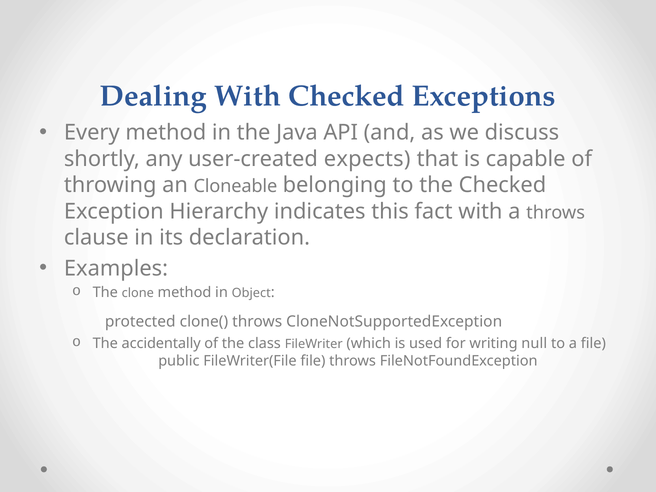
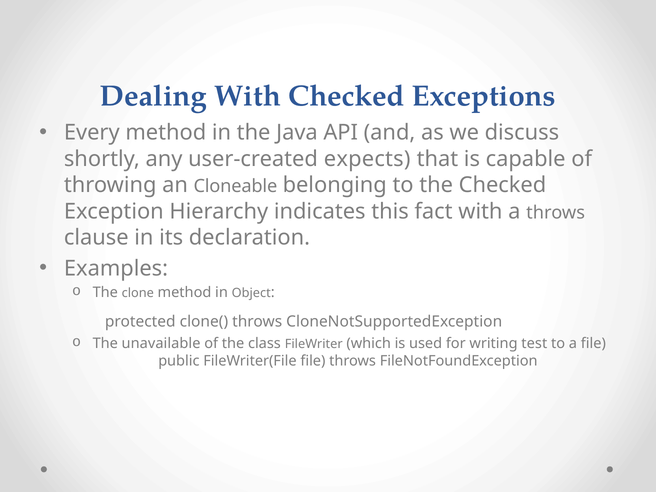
accidentally: accidentally -> unavailable (161, 344)
null: null -> test (534, 344)
